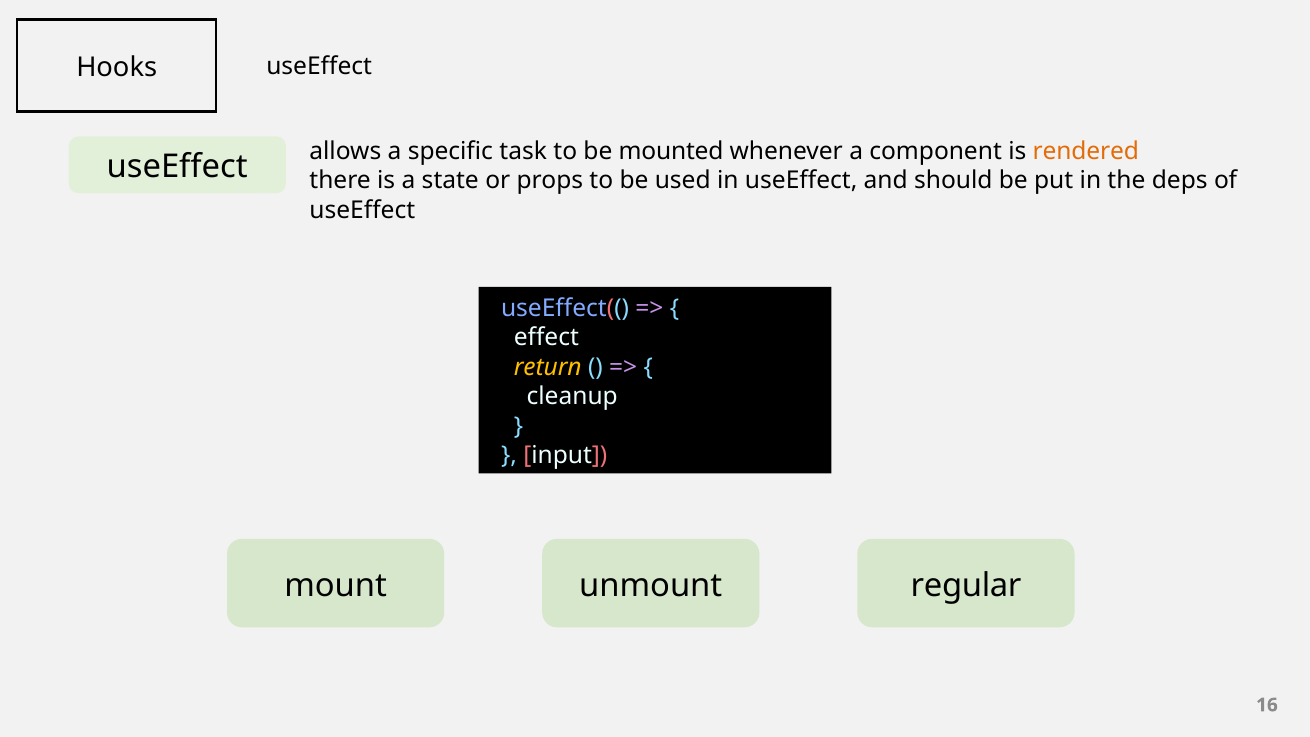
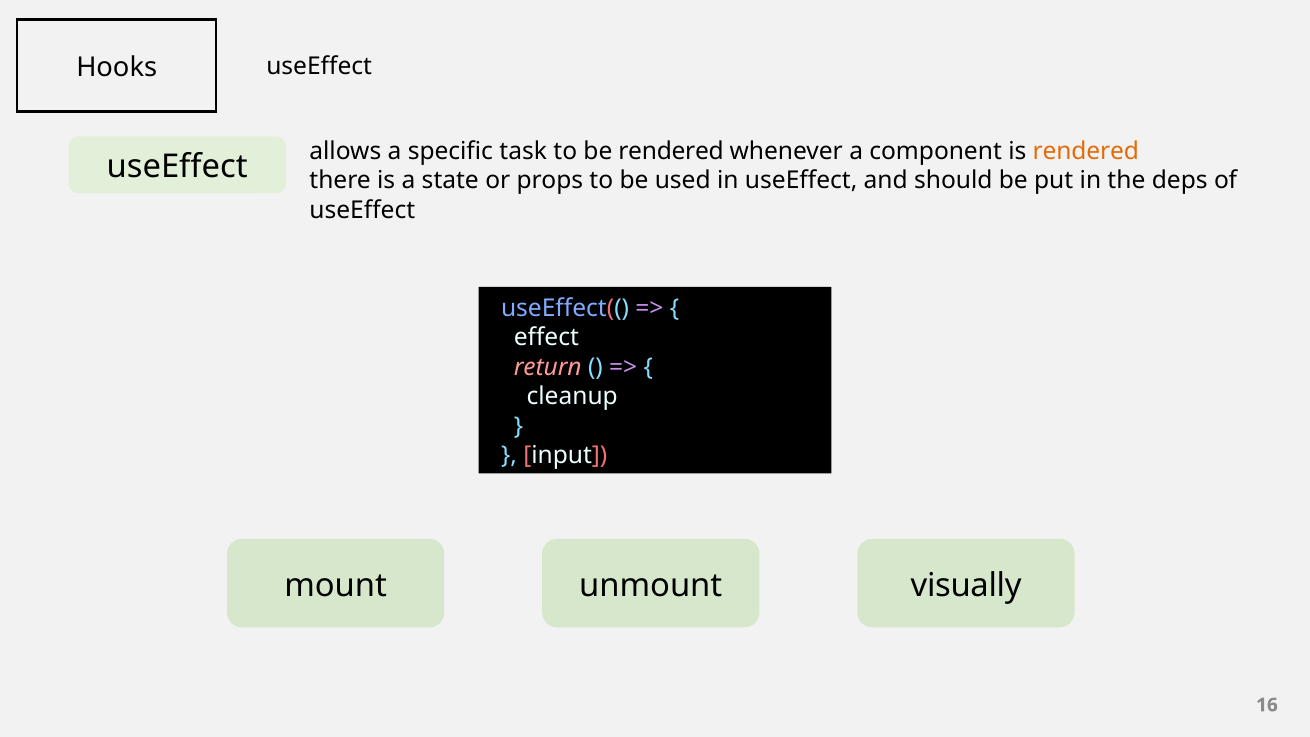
be mounted: mounted -> rendered (671, 151)
return colour: yellow -> pink (548, 367)
regular: regular -> visually (966, 585)
